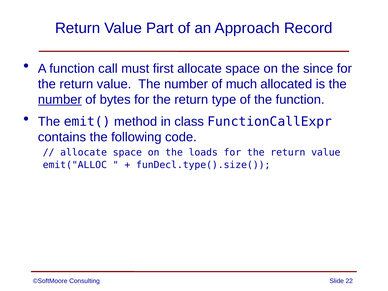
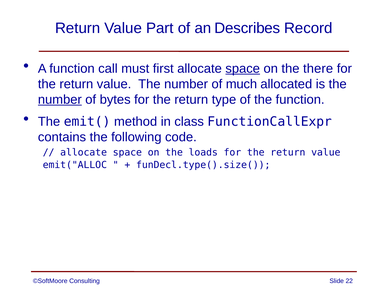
Approach: Approach -> Describes (247, 28)
space underline: none -> present (243, 68)
since: since -> there (318, 68)
